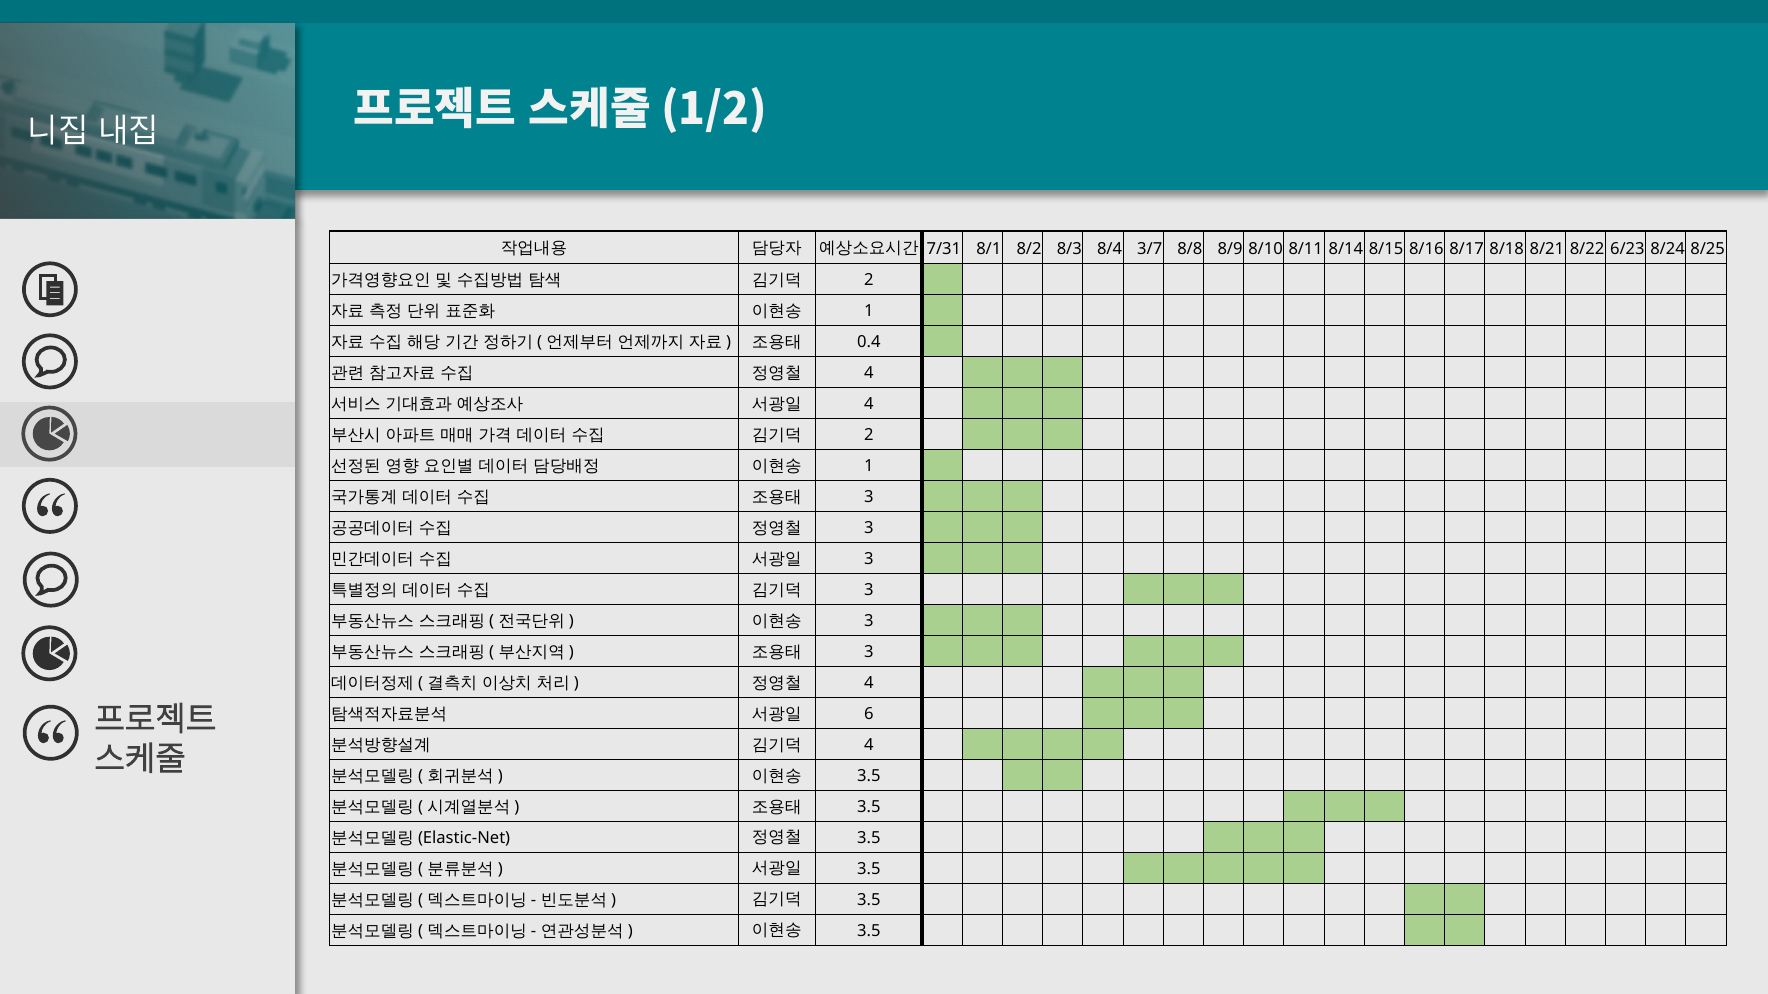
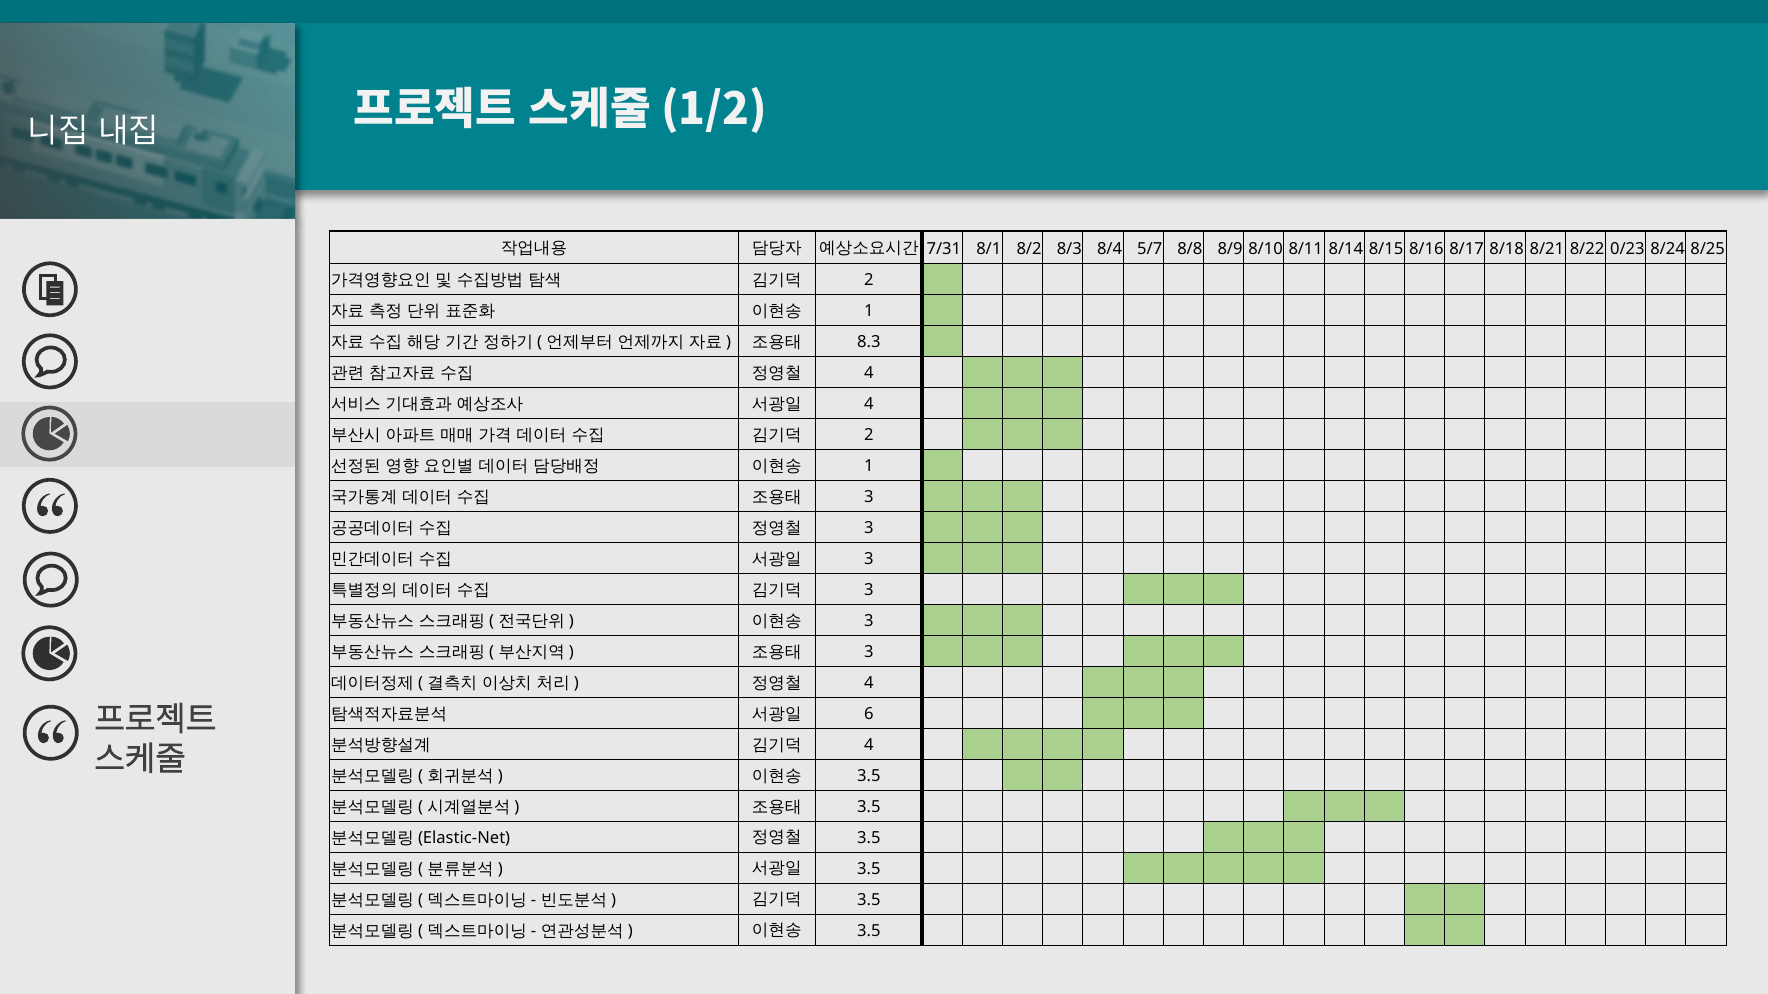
3/7: 3/7 -> 5/7 (1150, 249)
6/23: 6/23 -> 0/23 (1627, 249)
0.4: 0.4 -> 8.3 (869, 343)
